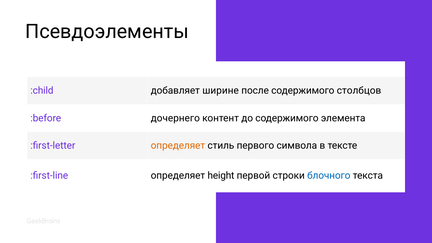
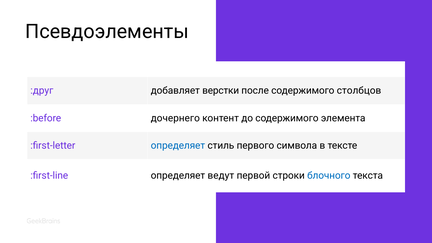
:child: :child -> :друг (42, 90)
ширине: ширине -> верстки (221, 90)
определяет colour: orange -> blue (178, 146)
height: height -> ведут (221, 176)
